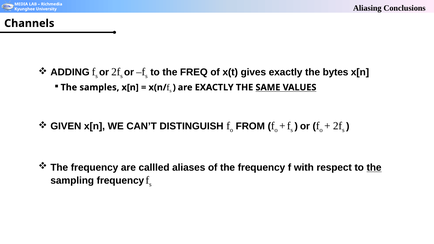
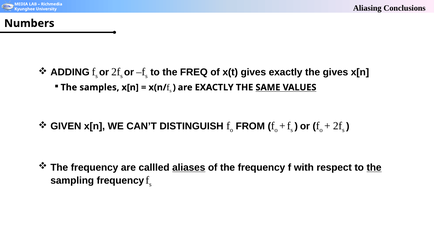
Channels: Channels -> Numbers (29, 23)
the bytes: bytes -> gives (335, 72)
aliases underline: none -> present (189, 168)
